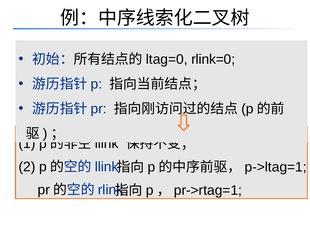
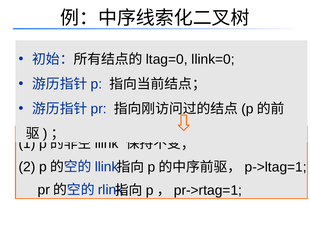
rlink=0: rlink=0 -> llink=0 (213, 59)
